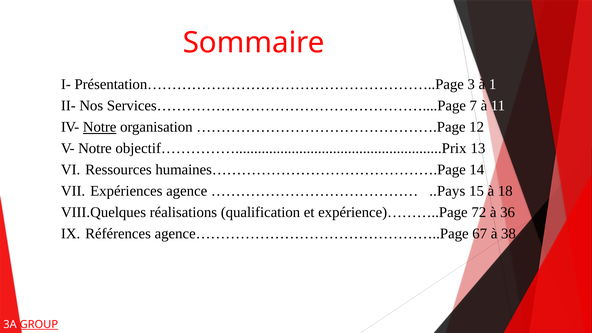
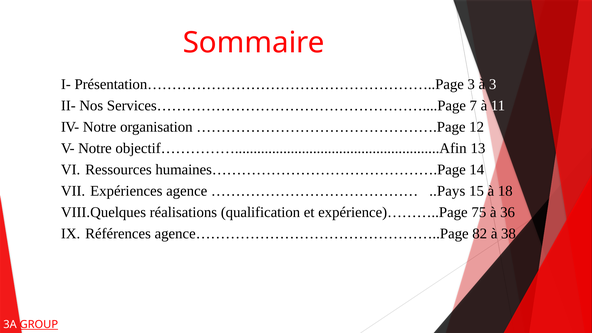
à 1: 1 -> 3 (493, 84)
Notre underline: present -> none (100, 127)
objectif…………….......................................................Prix: objectif…………….......................................................Prix -> objectif…………….......................................................Afin (291, 148)
72: 72 -> 75 (479, 212)
67: 67 -> 82 (480, 234)
